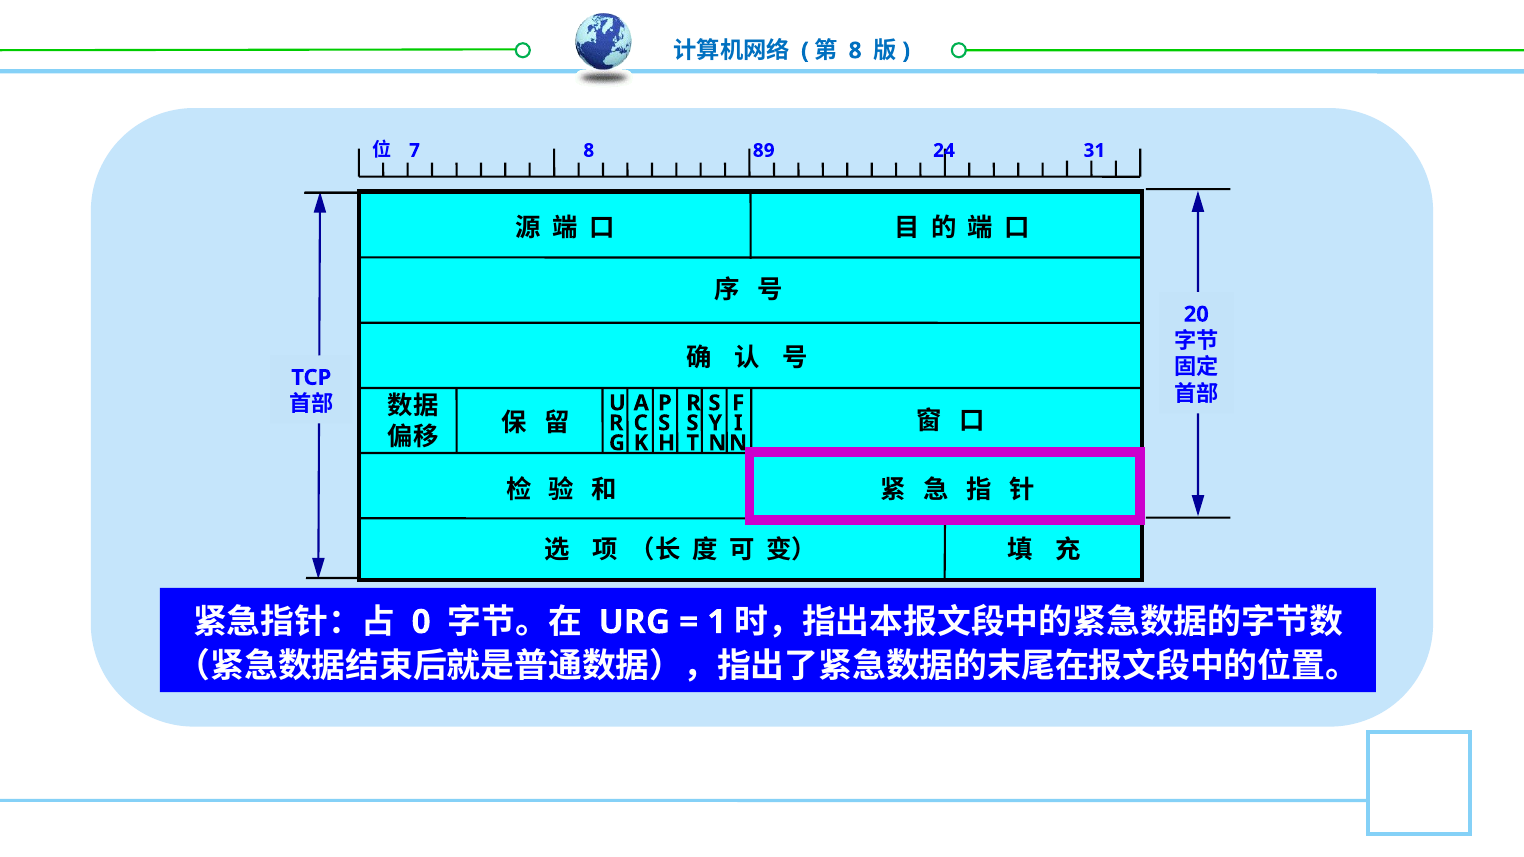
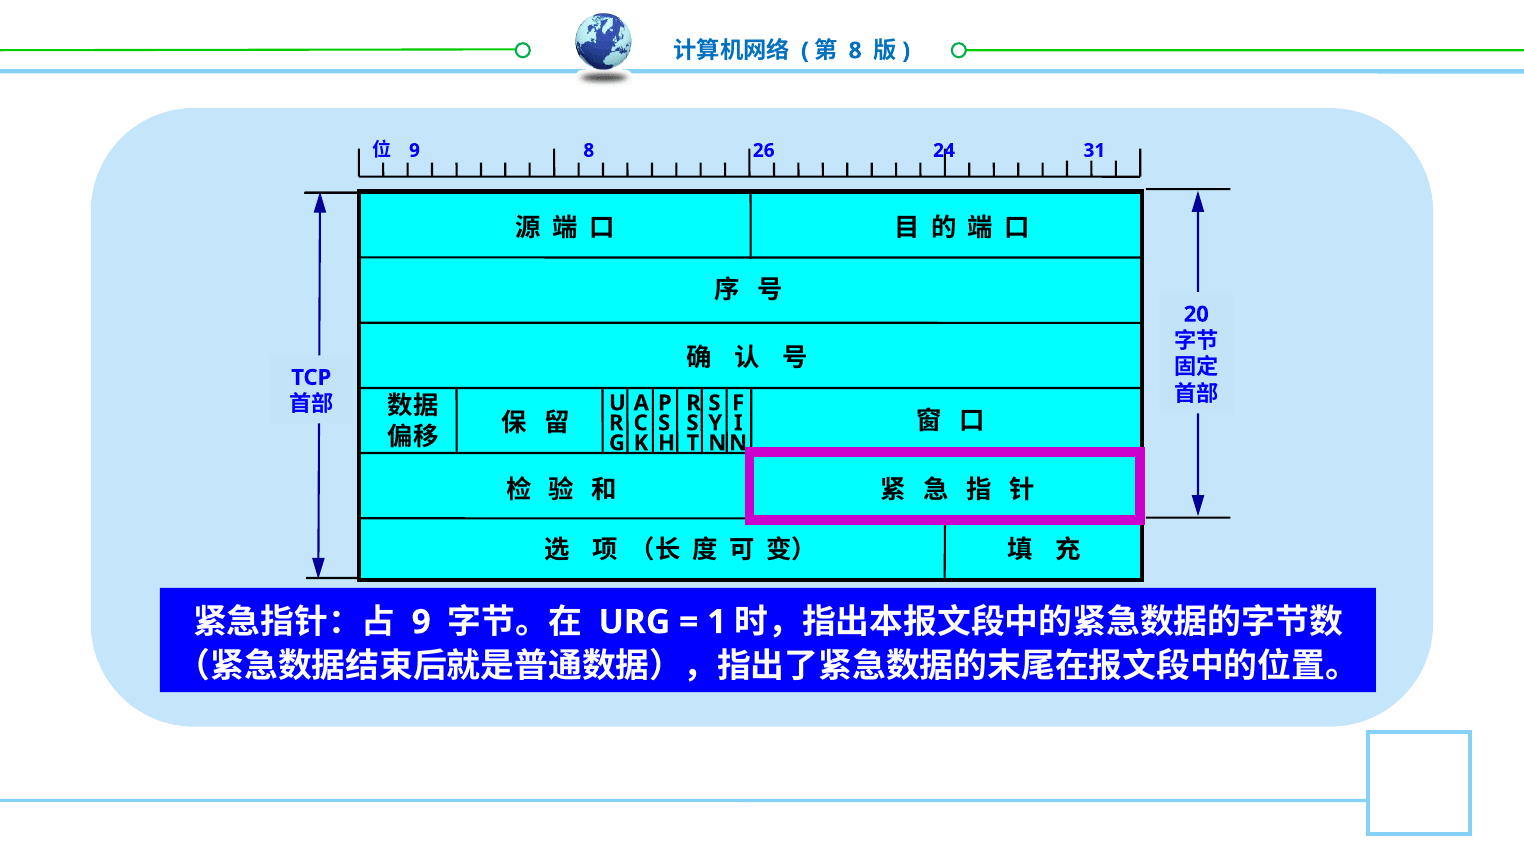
7: 7 -> 9 (414, 151)
89: 89 -> 26 (764, 151)
0: 0 -> 9 (421, 622)
